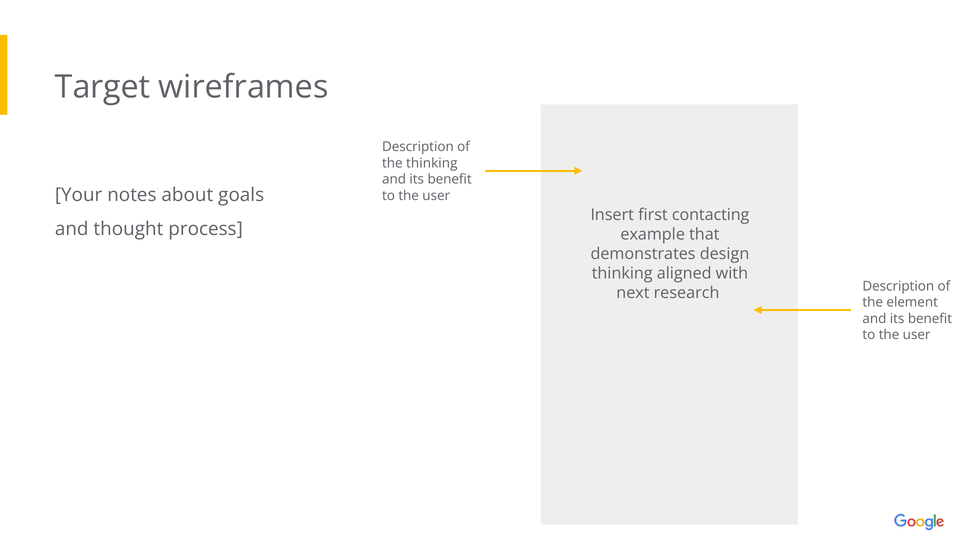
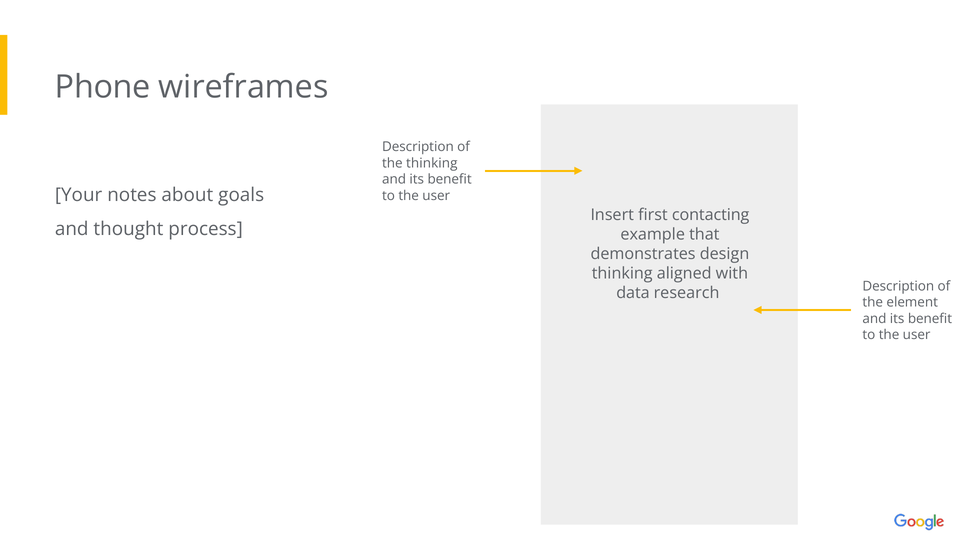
Target: Target -> Phone (103, 87)
next: next -> data (633, 293)
